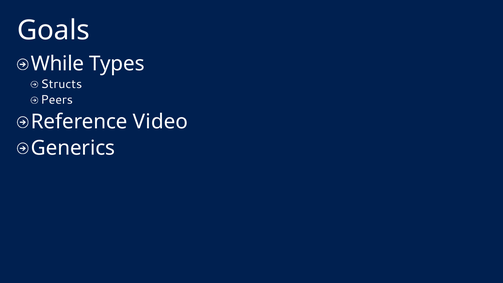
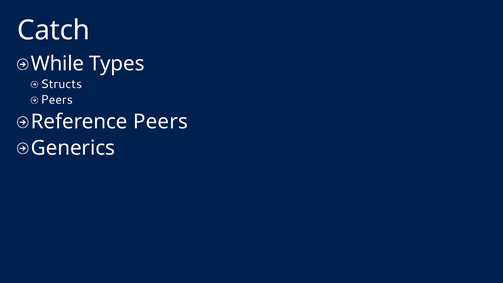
Goals: Goals -> Catch (54, 30)
Reference Video: Video -> Peers (161, 122)
